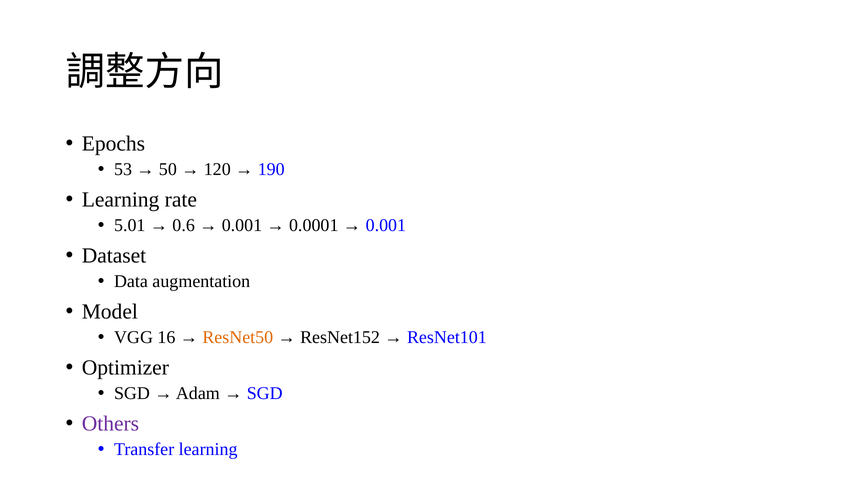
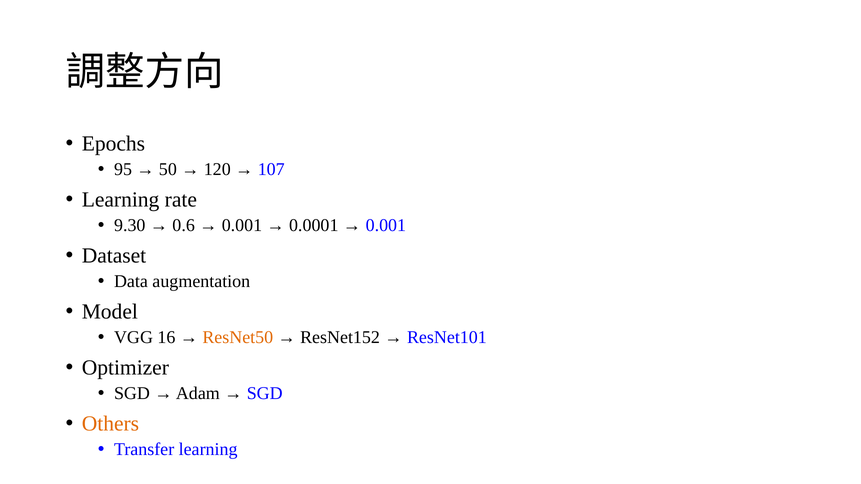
53: 53 -> 95 (123, 169)
190: 190 -> 107 (271, 169)
5.01: 5.01 -> 9.30 (130, 226)
Others colour: purple -> orange (110, 424)
